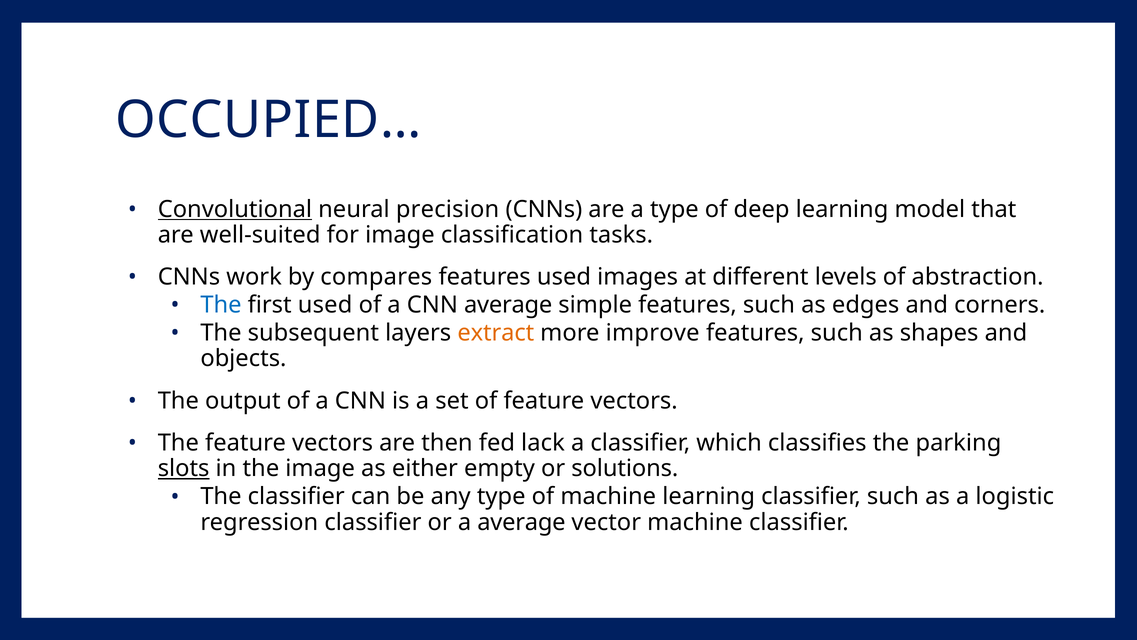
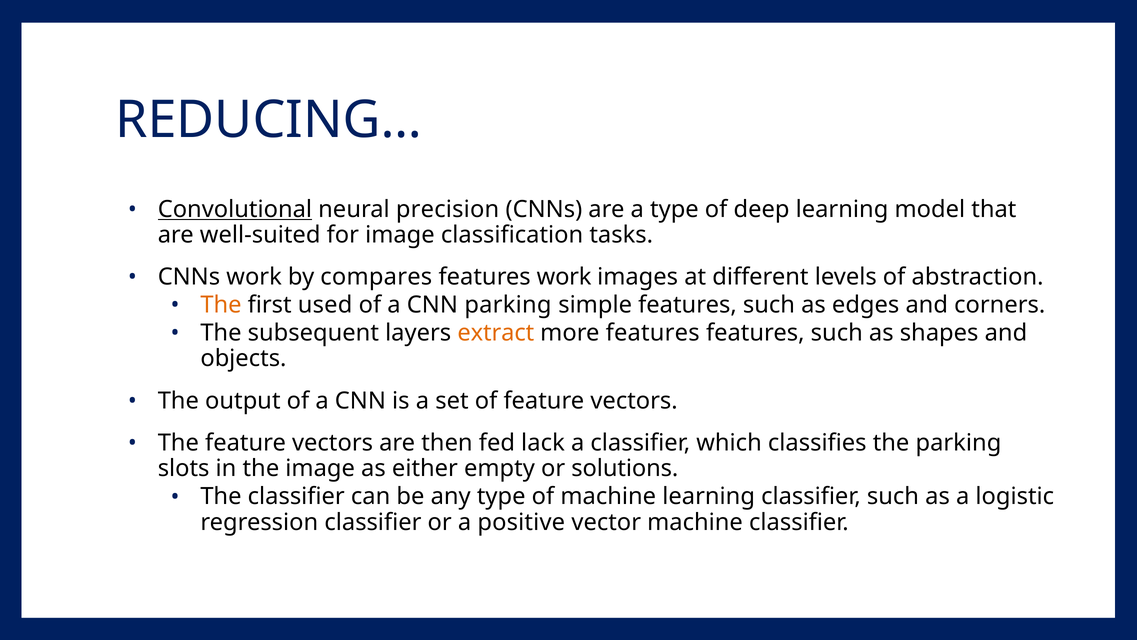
OCCUPIED…: OCCUPIED… -> REDUCING… (268, 120)
features used: used -> work (564, 277)
The colour: blue -> orange (221, 305)
CNN average: average -> parking (508, 305)
more improve: improve -> features (653, 333)
slots underline: present -> none (184, 468)
a average: average -> positive (521, 522)
